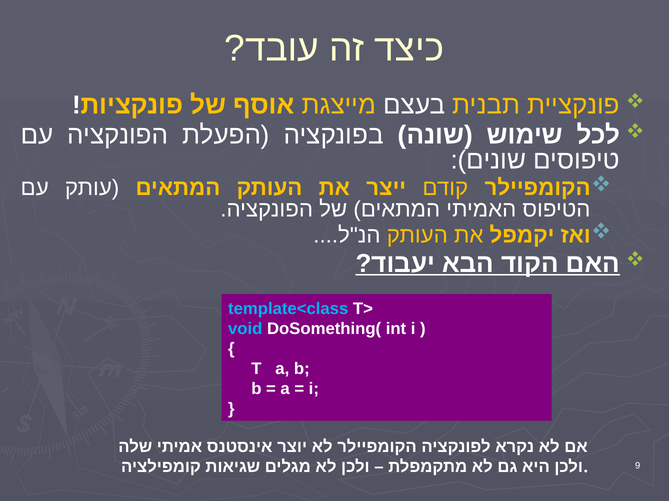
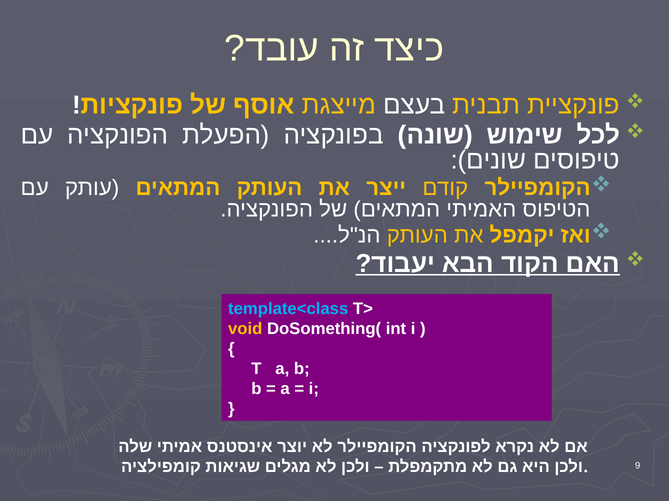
void colour: light blue -> yellow (245, 329)
